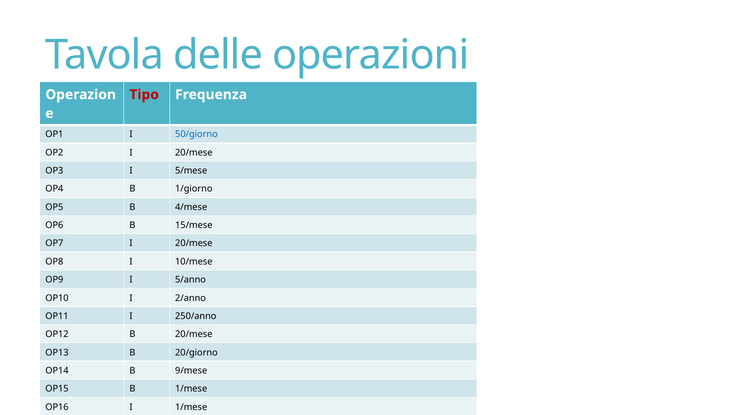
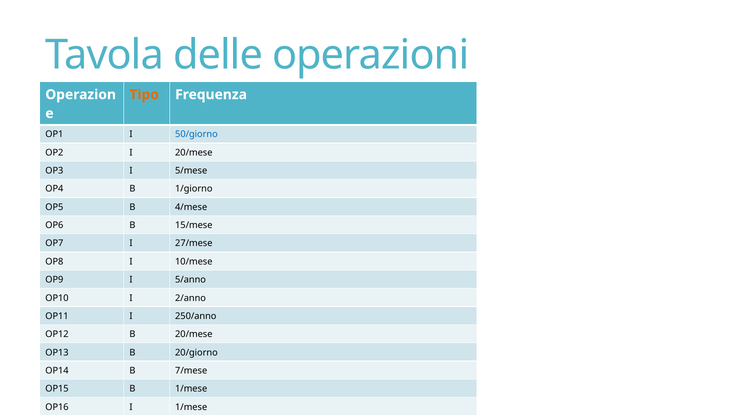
Tipo colour: red -> orange (144, 95)
OP7 I 20/mese: 20/mese -> 27/mese (194, 244)
9/mese: 9/mese -> 7/mese (191, 371)
